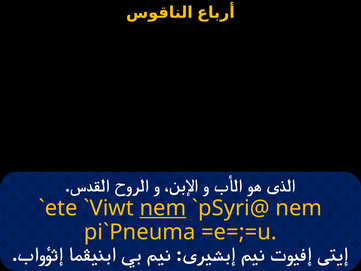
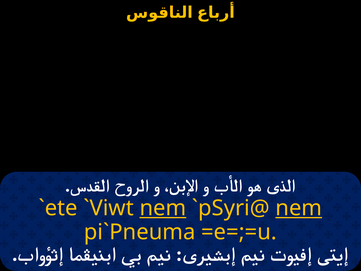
nem underline: none -> present (299, 208)
